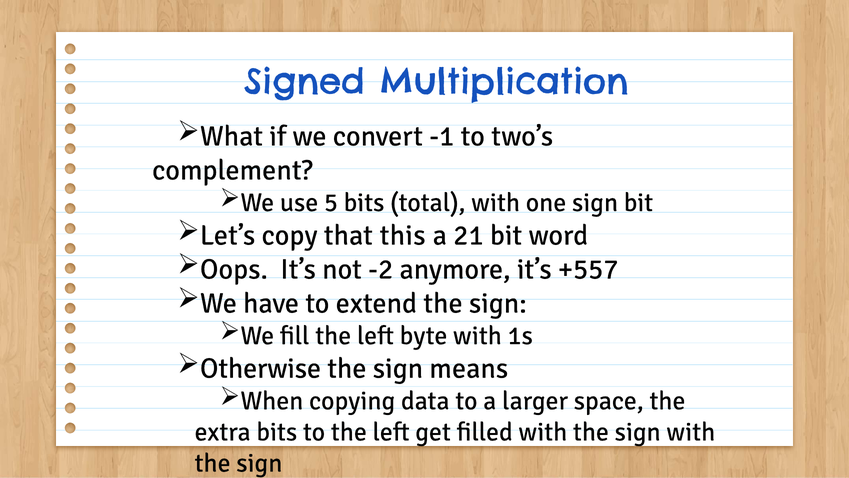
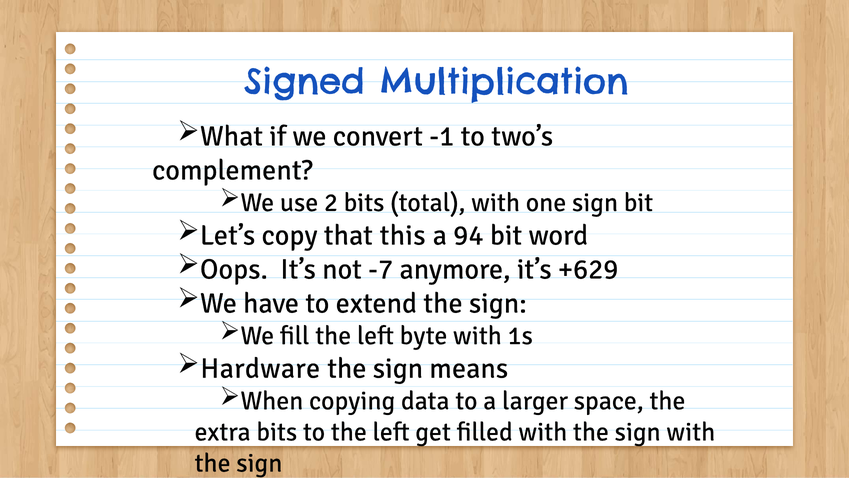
5: 5 -> 2 (331, 202)
21: 21 -> 94 (468, 235)
-2: -2 -> -7 (381, 269)
+557: +557 -> +629 (588, 269)
Otherwise: Otherwise -> Hardware (260, 368)
